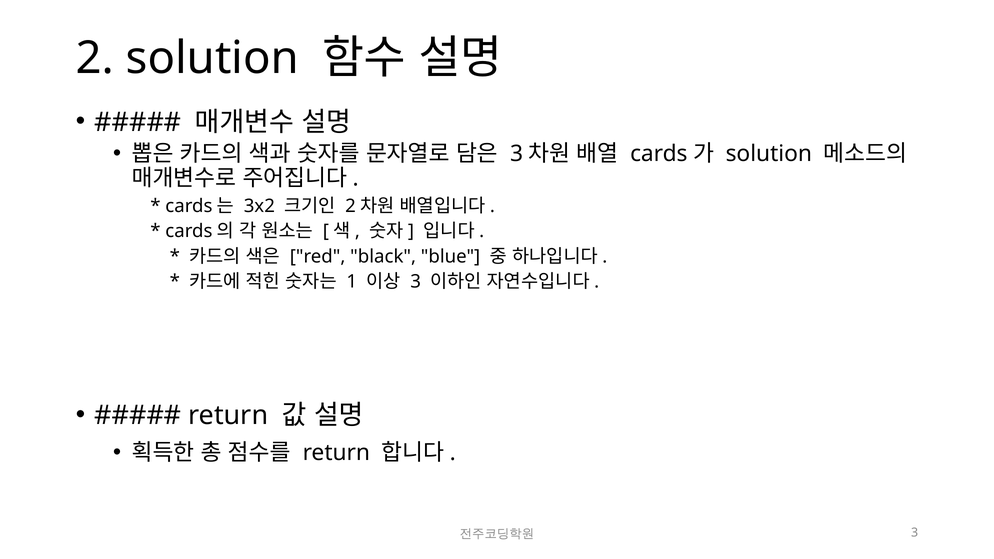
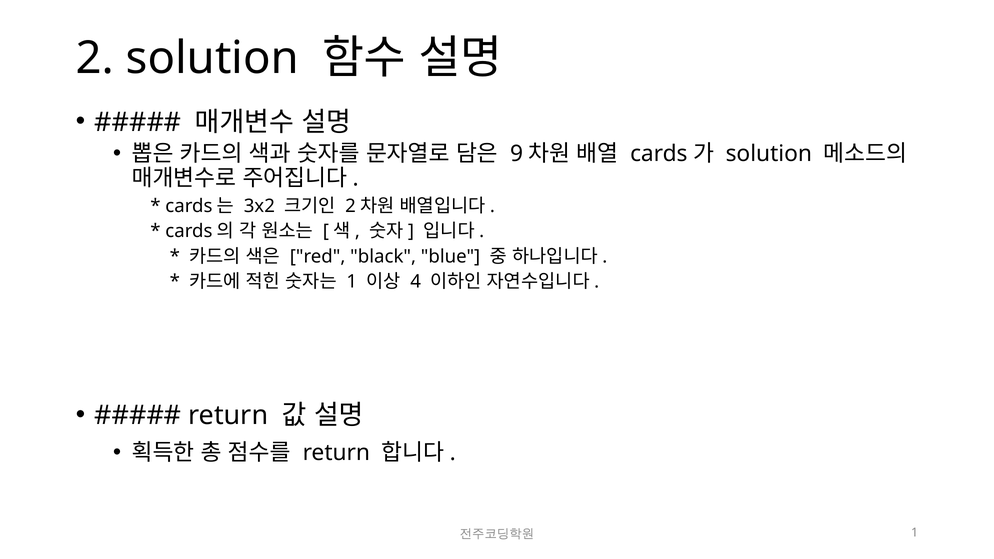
3: 3 -> 9 (517, 154)
3: 3 -> 4 (416, 282)
3: 3 -> 1 (915, 533)
